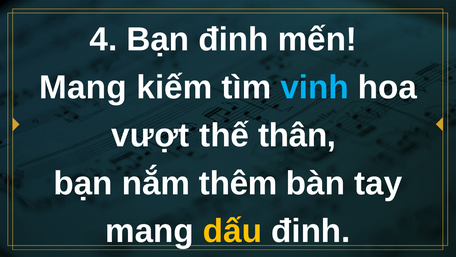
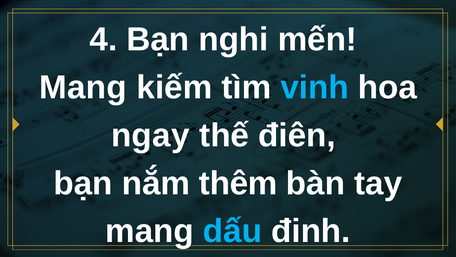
Bạn đinh: đinh -> nghi (233, 39)
vượt: vượt -> ngay (150, 135)
thân: thân -> điên (297, 135)
dấu colour: yellow -> light blue (232, 231)
